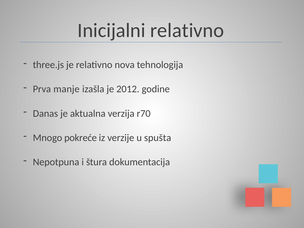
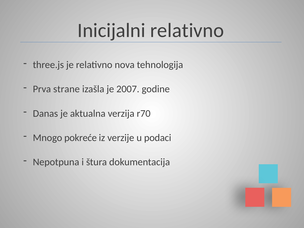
manje: manje -> strane (67, 89)
2012: 2012 -> 2007 (128, 89)
spušta: spušta -> podaci (158, 138)
